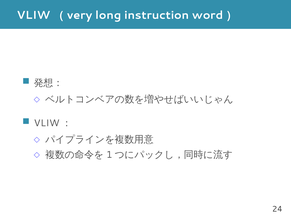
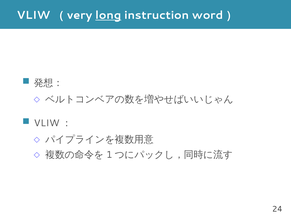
long underline: none -> present (108, 15)
